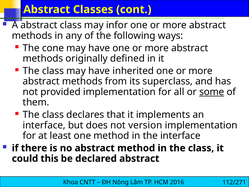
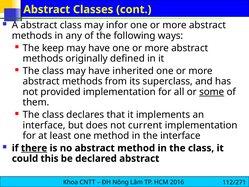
cone: cone -> keep (53, 48)
version: version -> current (145, 125)
there underline: none -> present (34, 148)
